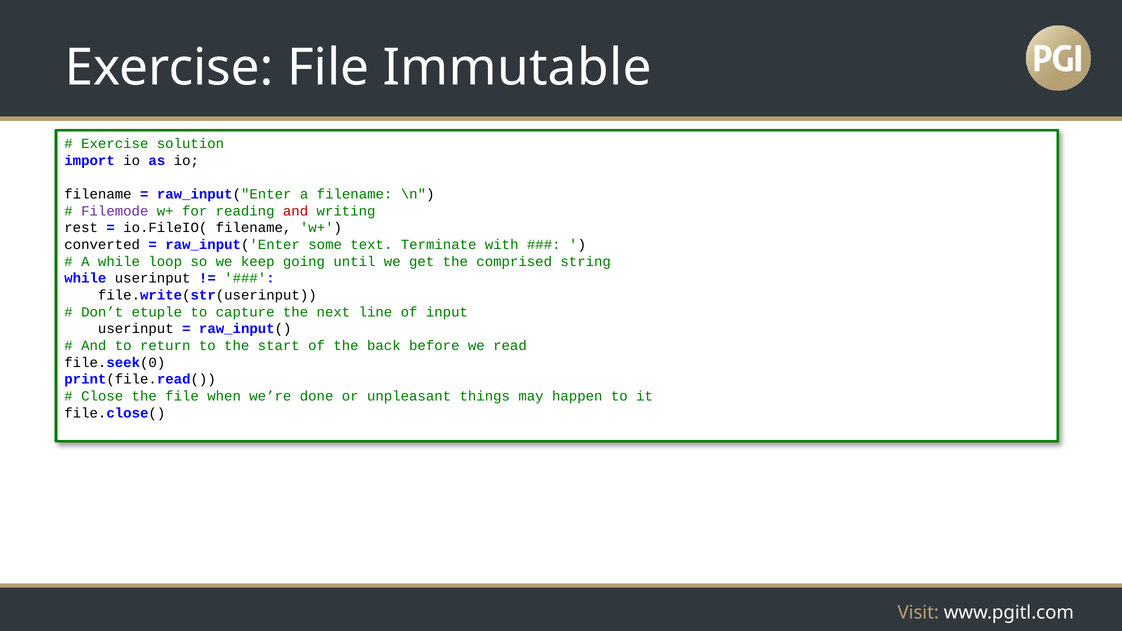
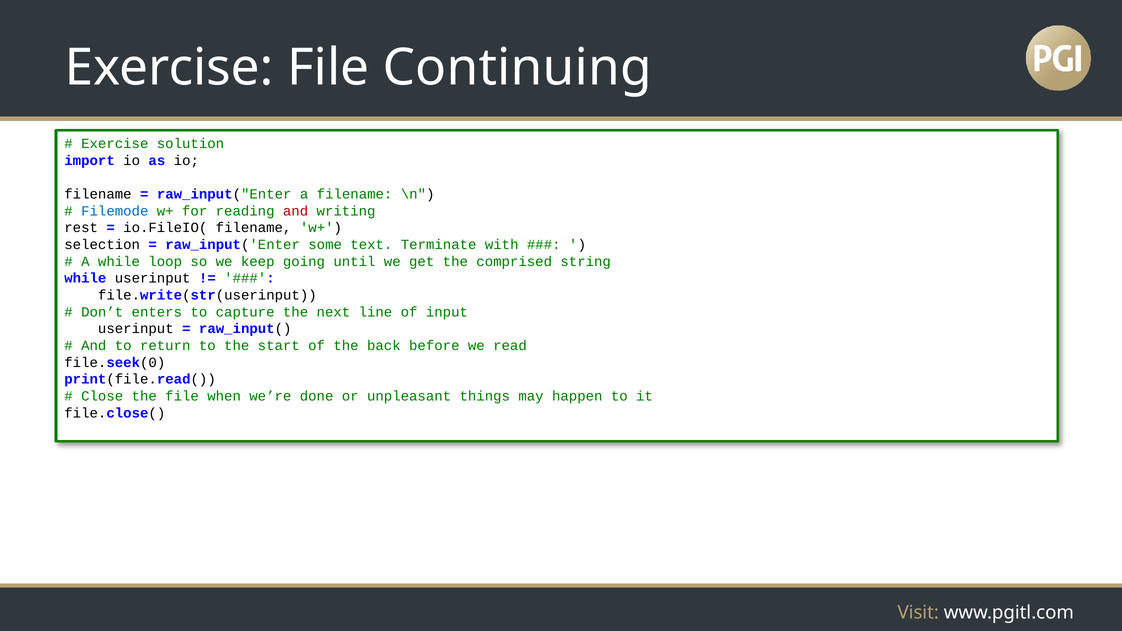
Immutable: Immutable -> Continuing (517, 68)
Filemode colour: purple -> blue (115, 211)
converted: converted -> selection (102, 245)
etuple: etuple -> enters (157, 312)
